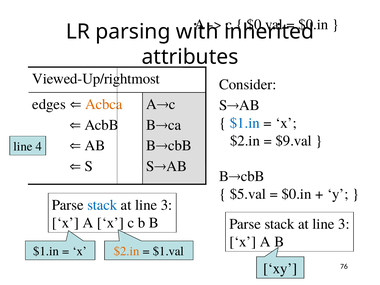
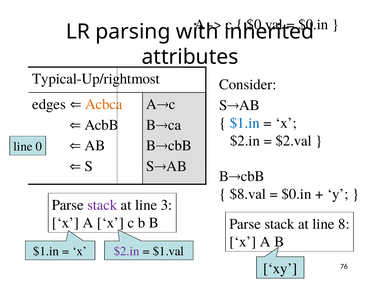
Viewed-Up/rightmost: Viewed-Up/rightmost -> Typical-Up/rightmost (96, 79)
$9.val: $9.val -> $2.val (294, 141)
4: 4 -> 0 (39, 147)
$5.val: $5.val -> $8.val (248, 194)
stack colour: blue -> purple (102, 205)
3: 3 -> 8 (344, 224)
$2.in colour: orange -> purple (127, 251)
